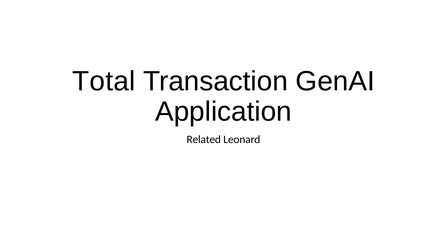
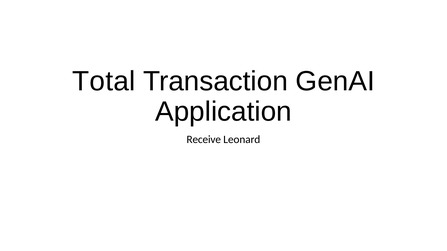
Related: Related -> Receive (204, 140)
